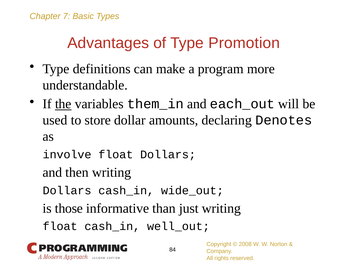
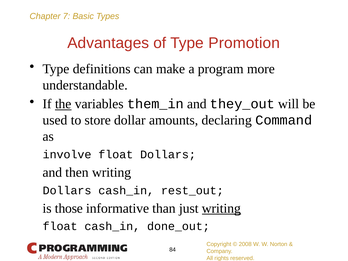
each_out: each_out -> they_out (242, 104)
Denotes: Denotes -> Command (284, 120)
wide_out: wide_out -> rest_out (192, 190)
writing underline: none -> present (221, 208)
well_out: well_out -> done_out (178, 226)
